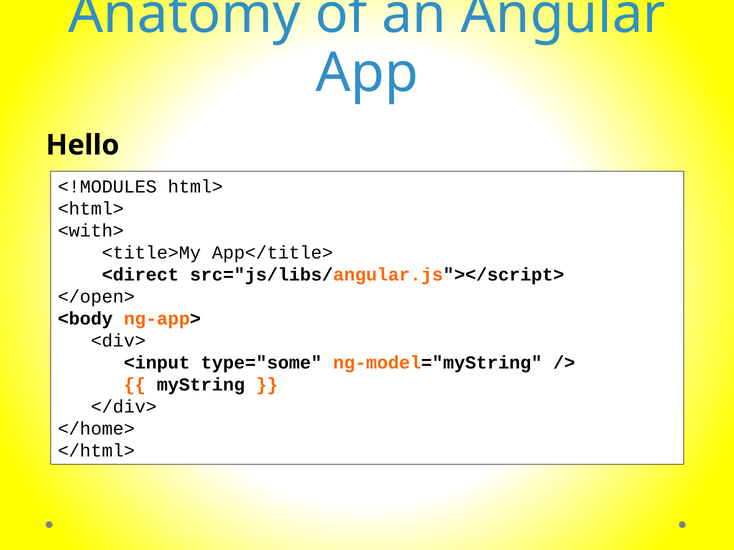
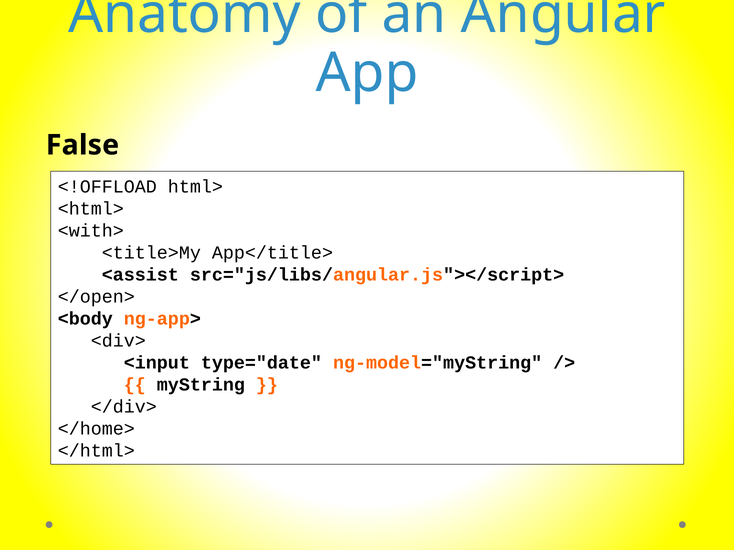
Hello: Hello -> False (82, 145)
<!MODULES: <!MODULES -> <!OFFLOAD (107, 187)
<direct: <direct -> <assist (140, 275)
type="some: type="some -> type="date (261, 363)
